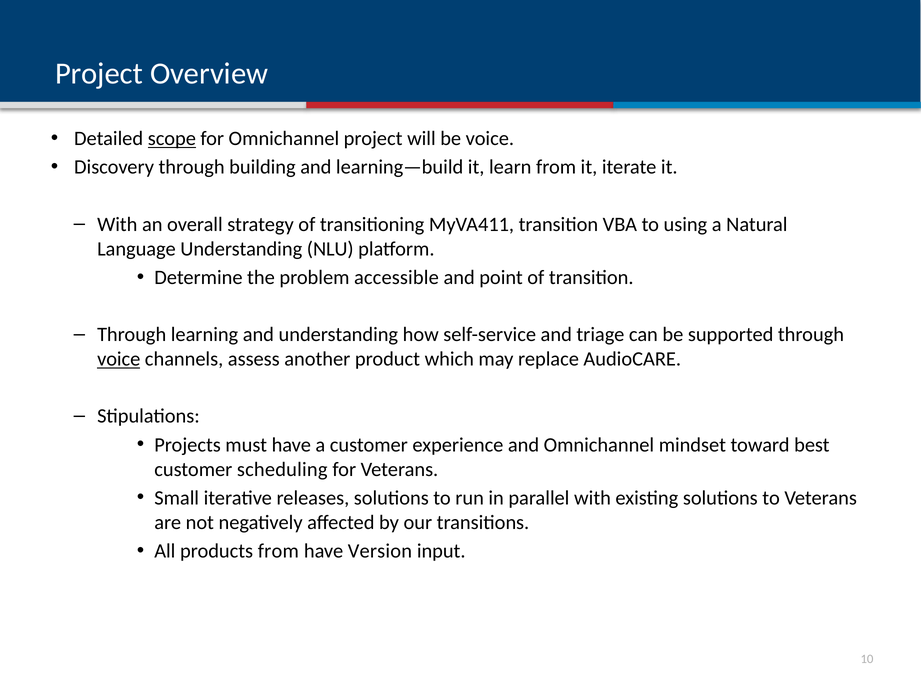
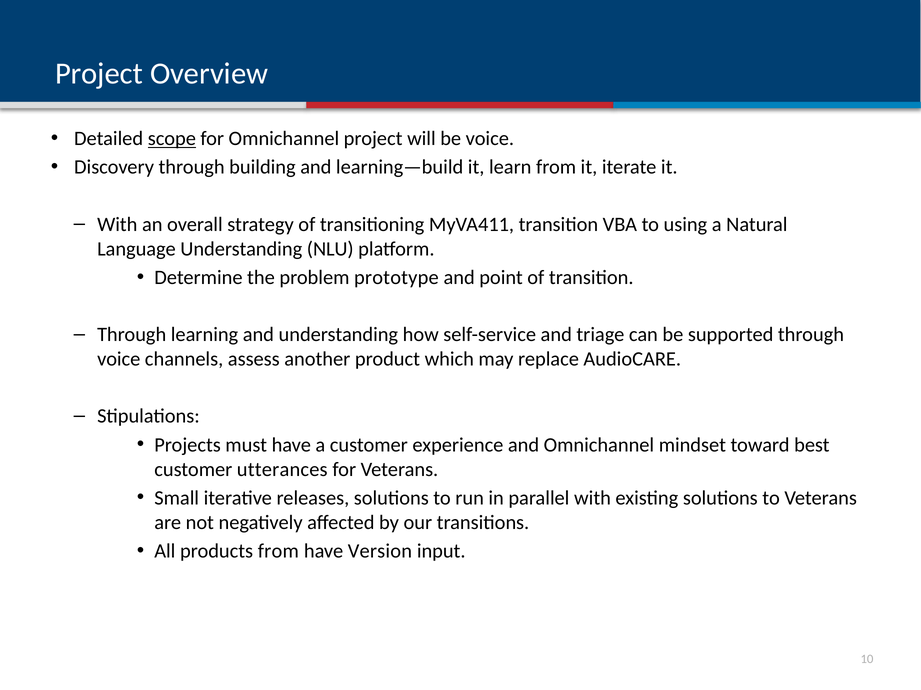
accessible: accessible -> prototype (396, 278)
voice underline: present -> none (119, 359)
scheduling: scheduling -> utterances (282, 470)
